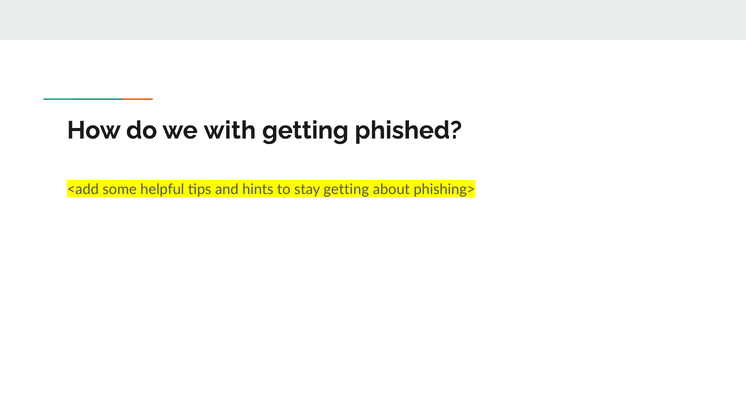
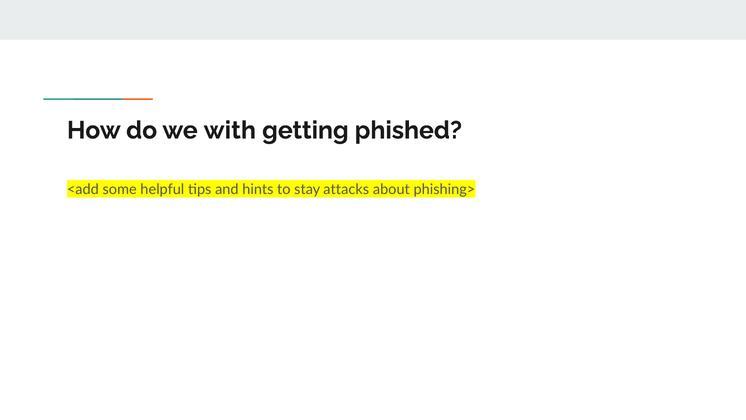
stay getting: getting -> attacks (346, 189)
